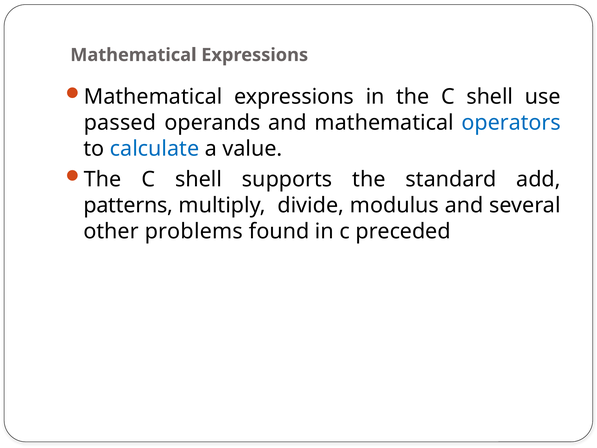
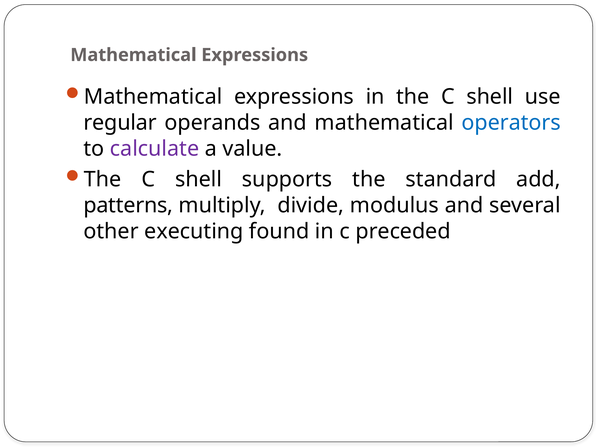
passed: passed -> regular (120, 123)
calculate colour: blue -> purple (155, 149)
problems: problems -> executing (194, 231)
